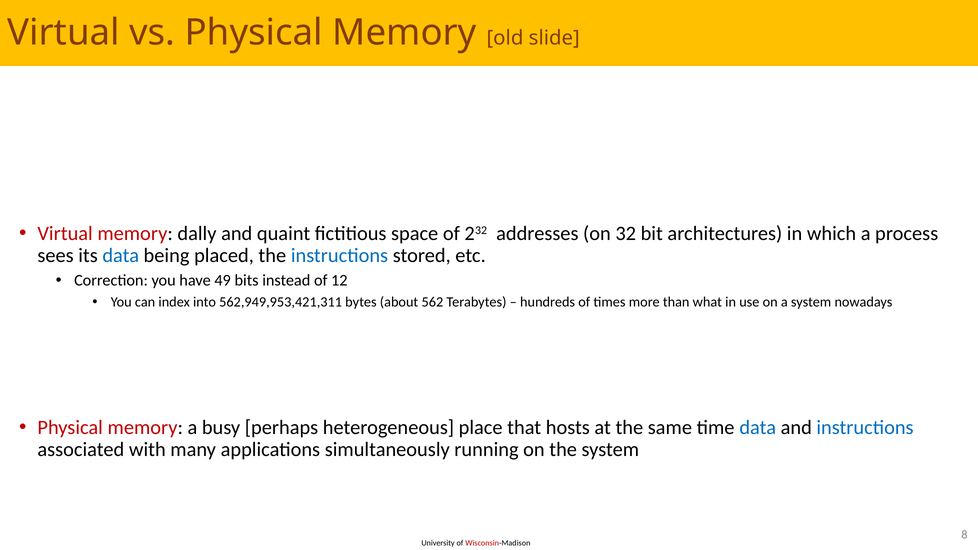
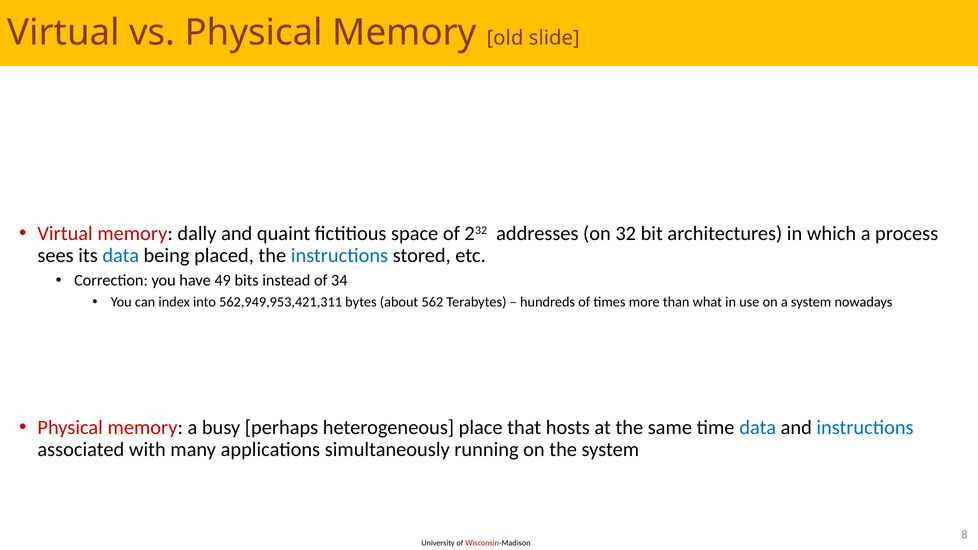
12: 12 -> 34 (339, 280)
